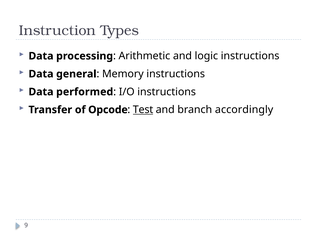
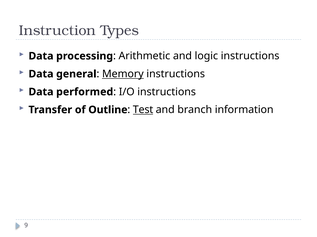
Memory underline: none -> present (123, 74)
Opcode: Opcode -> Outline (108, 110)
accordingly: accordingly -> information (244, 110)
